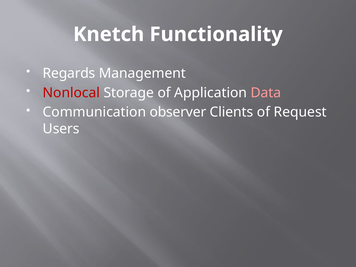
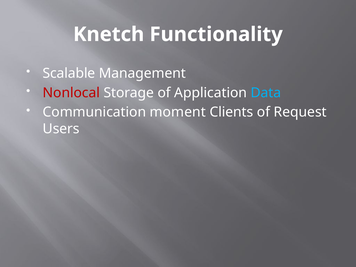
Regards: Regards -> Scalable (69, 73)
Data colour: pink -> light blue (266, 93)
observer: observer -> moment (178, 112)
